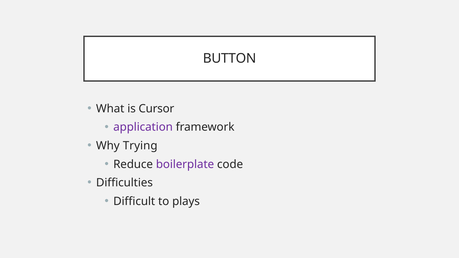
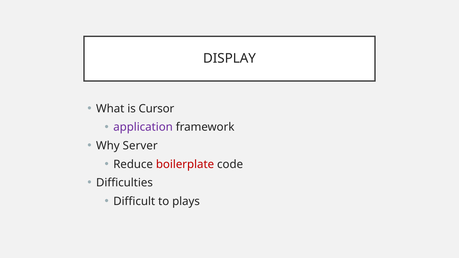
BUTTON: BUTTON -> DISPLAY (229, 59)
Trying: Trying -> Server (140, 146)
boilerplate colour: purple -> red (185, 164)
